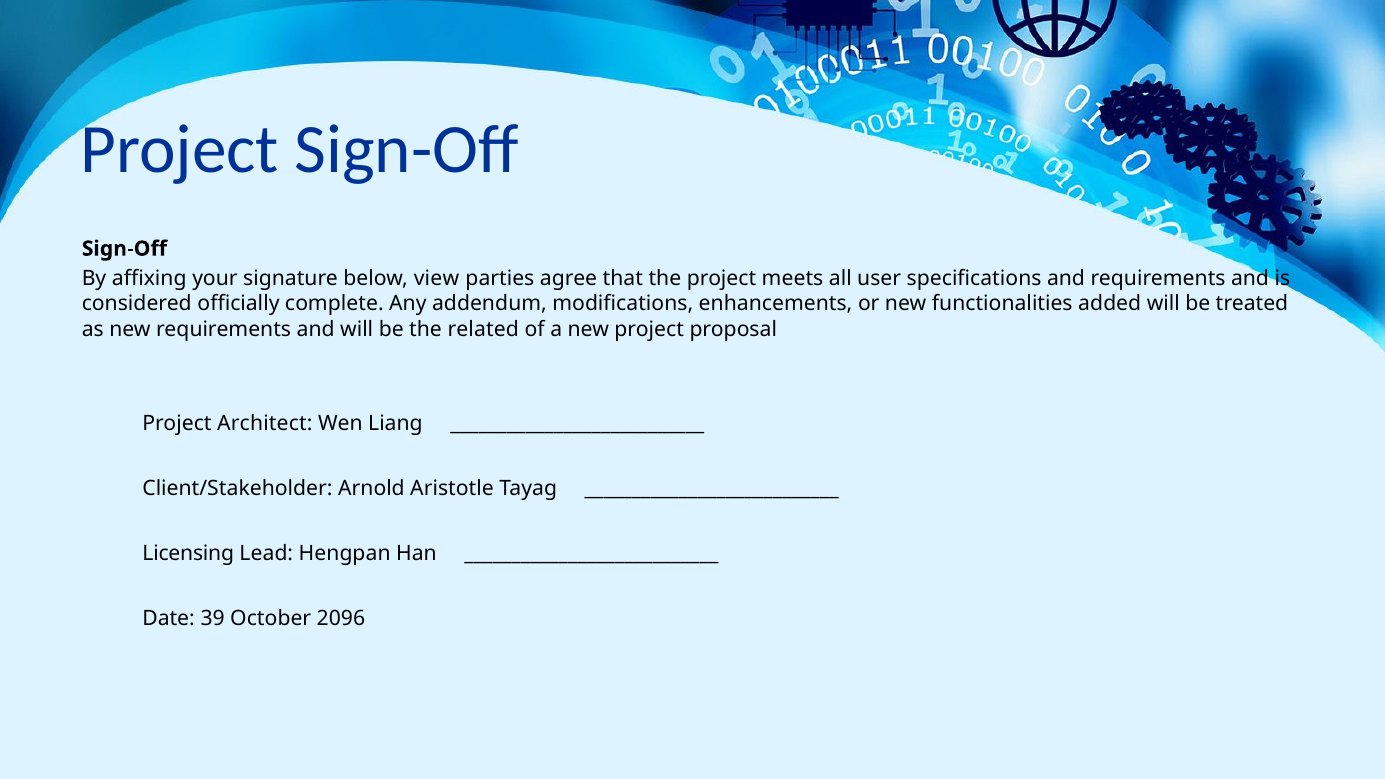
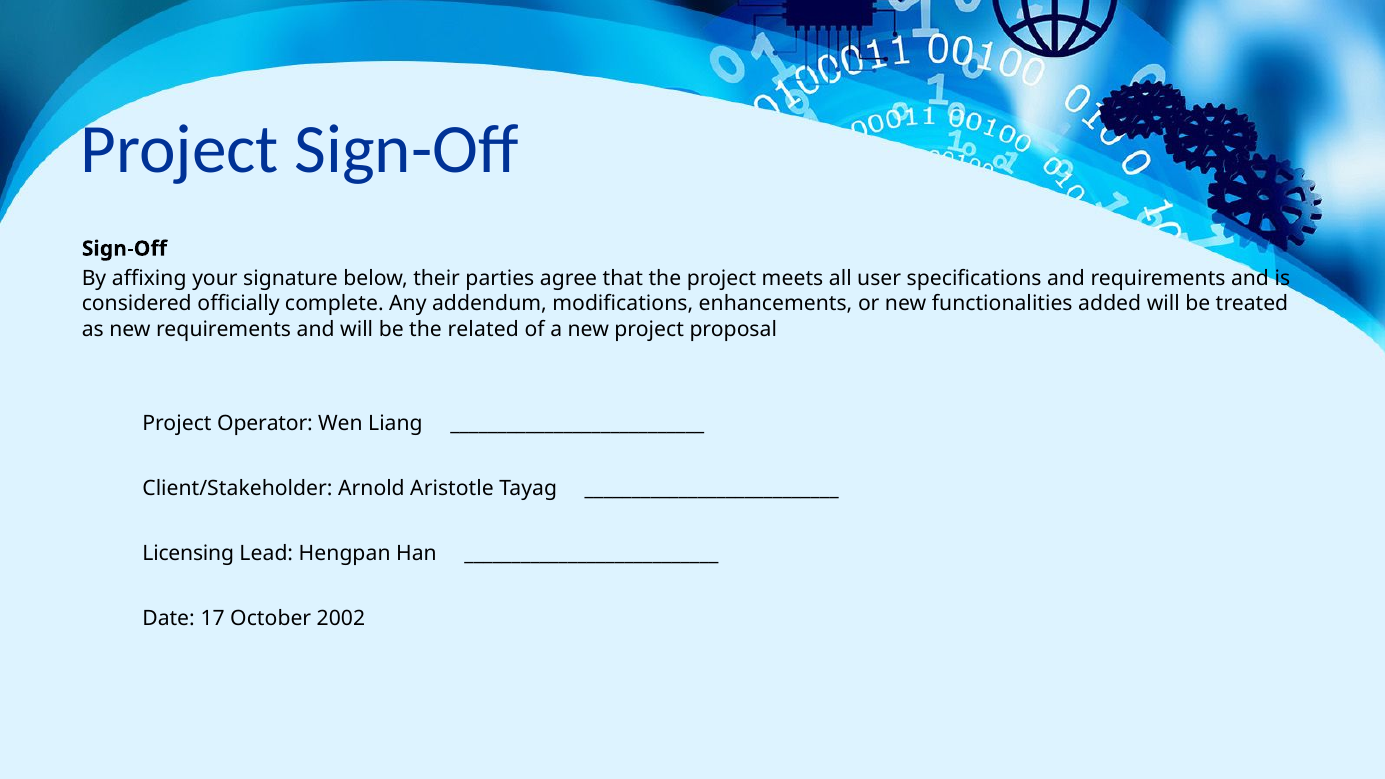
view: view -> their (437, 278)
Architect: Architect -> Operator (265, 424)
39: 39 -> 17 (213, 619)
2096: 2096 -> 2002 (341, 619)
